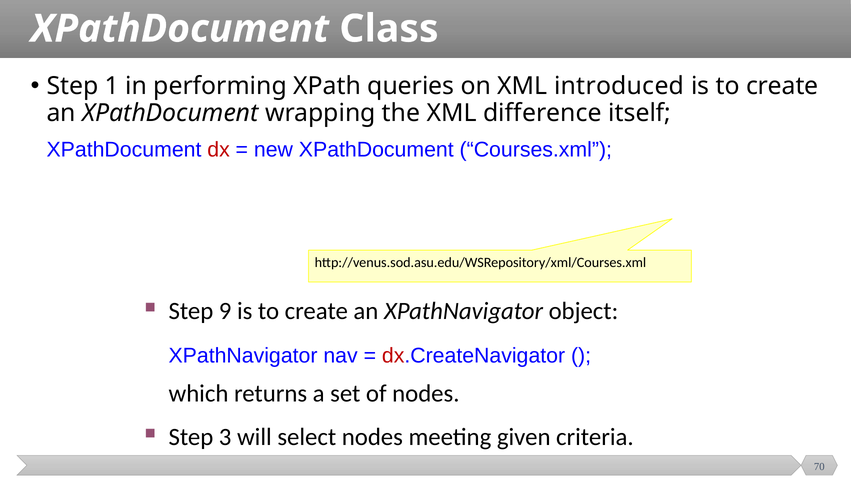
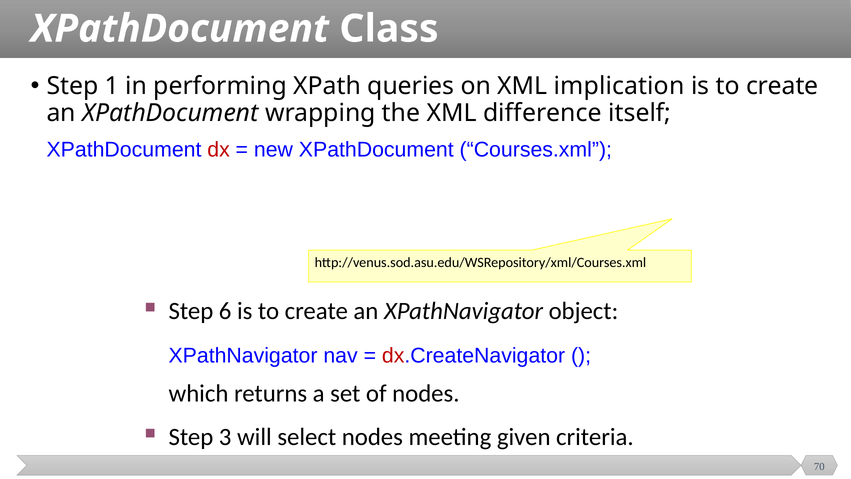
introduced: introduced -> implication (619, 86)
9: 9 -> 6 (225, 311)
